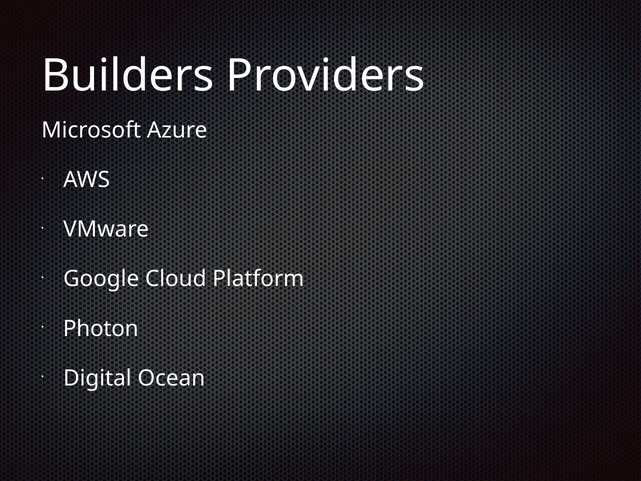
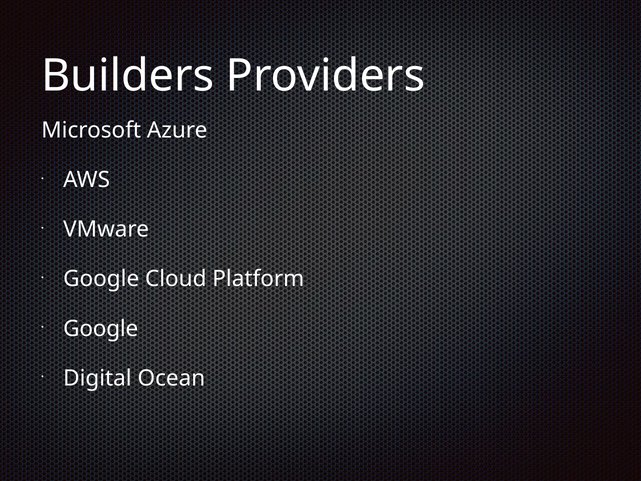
Photon: Photon -> Google (101, 328)
